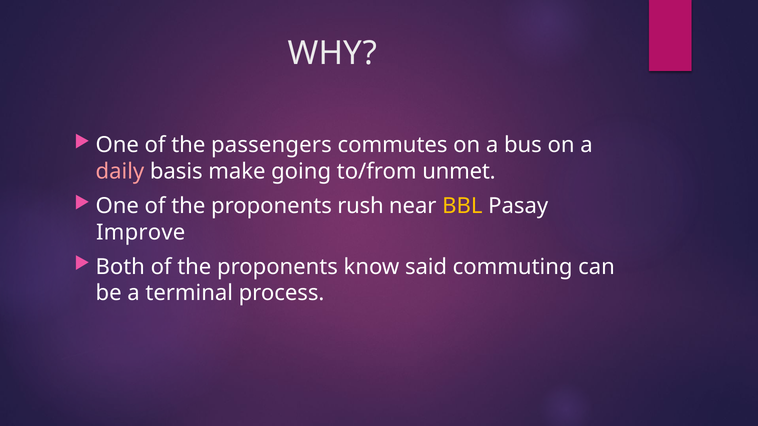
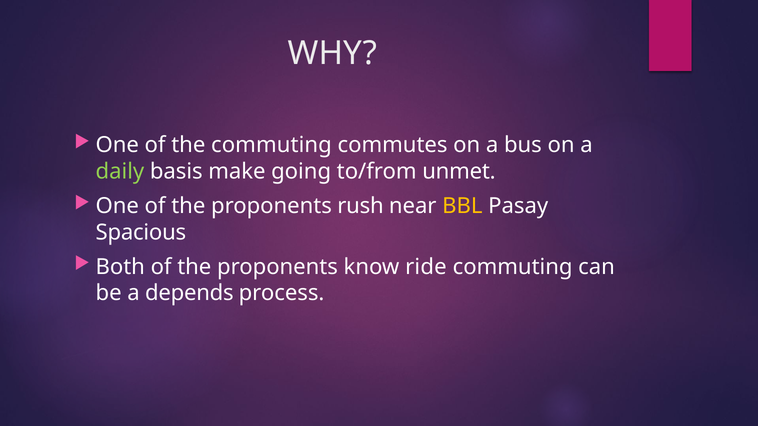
the passengers: passengers -> commuting (271, 145)
daily colour: pink -> light green (120, 172)
Improve: Improve -> Spacious (141, 233)
said: said -> ride (426, 267)
terminal: terminal -> depends (189, 293)
